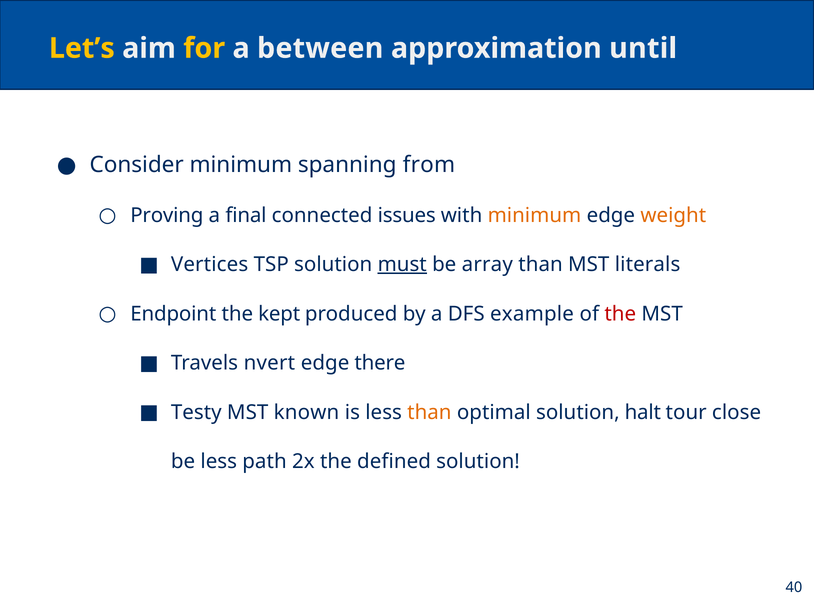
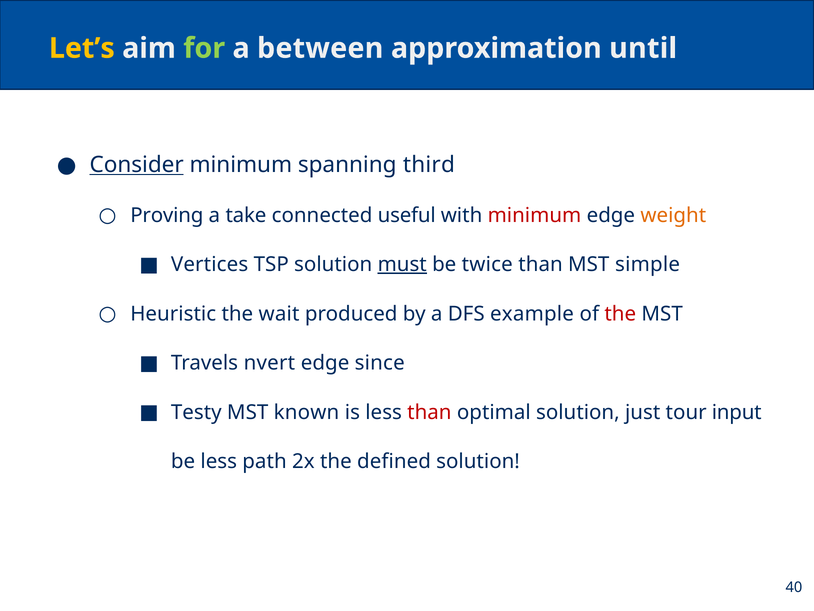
for colour: yellow -> light green (204, 48)
Consider underline: none -> present (137, 165)
from: from -> third (429, 165)
final: final -> take (246, 215)
issues: issues -> useful (407, 215)
minimum colour: orange -> red (534, 215)
array: array -> twice (487, 264)
literals: literals -> simple (648, 264)
Endpoint: Endpoint -> Heuristic (173, 314)
kept: kept -> wait (279, 314)
there: there -> since (380, 363)
than colour: orange -> red (429, 412)
halt: halt -> just (643, 412)
close: close -> input (737, 412)
